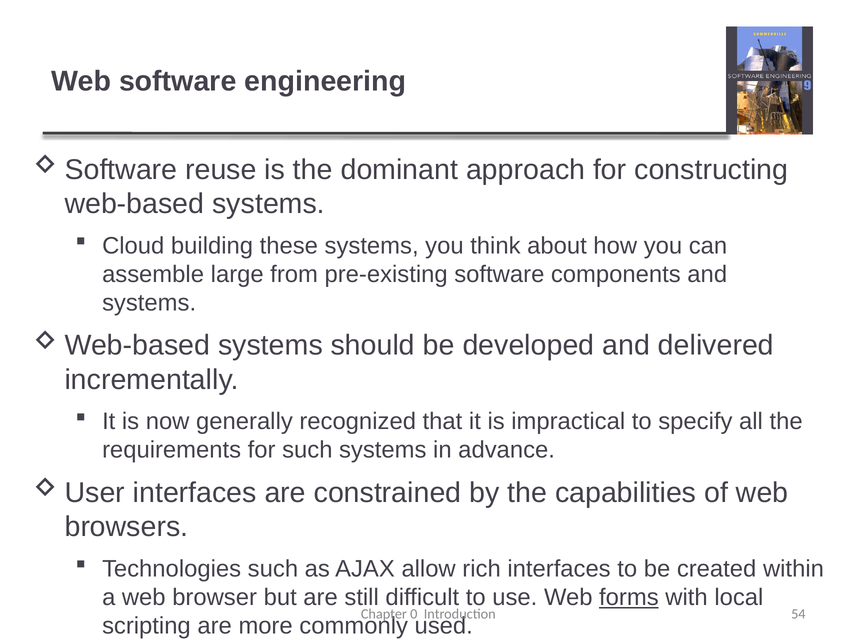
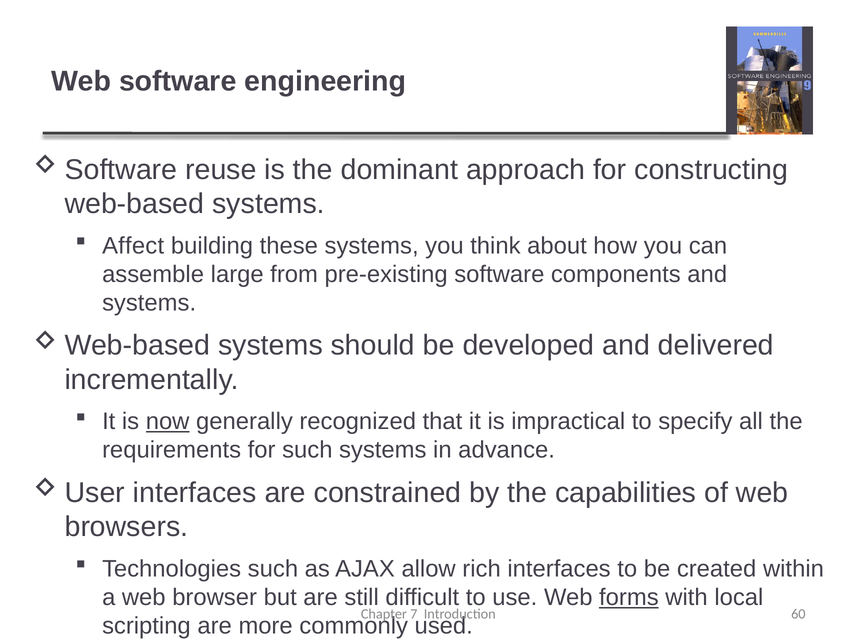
Cloud: Cloud -> Affect (133, 246)
now underline: none -> present (168, 421)
0: 0 -> 7 (414, 614)
54: 54 -> 60 (798, 614)
